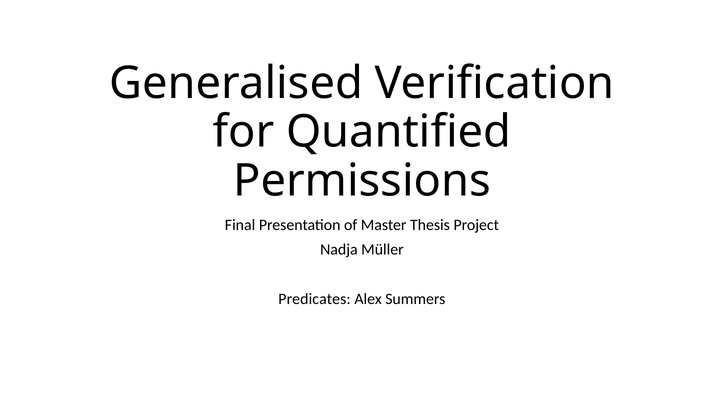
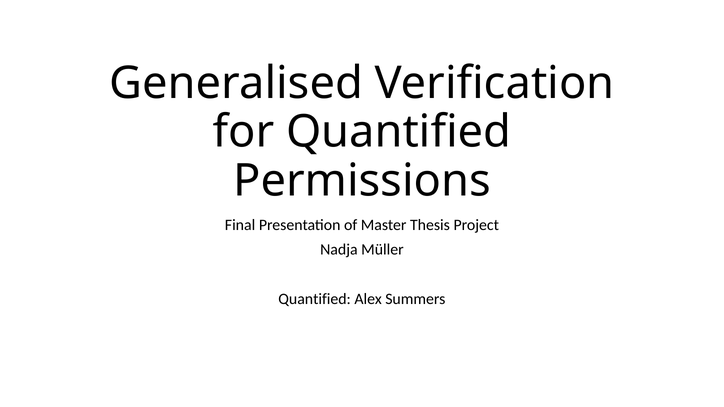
Predicates: Predicates -> Quantified (315, 299)
